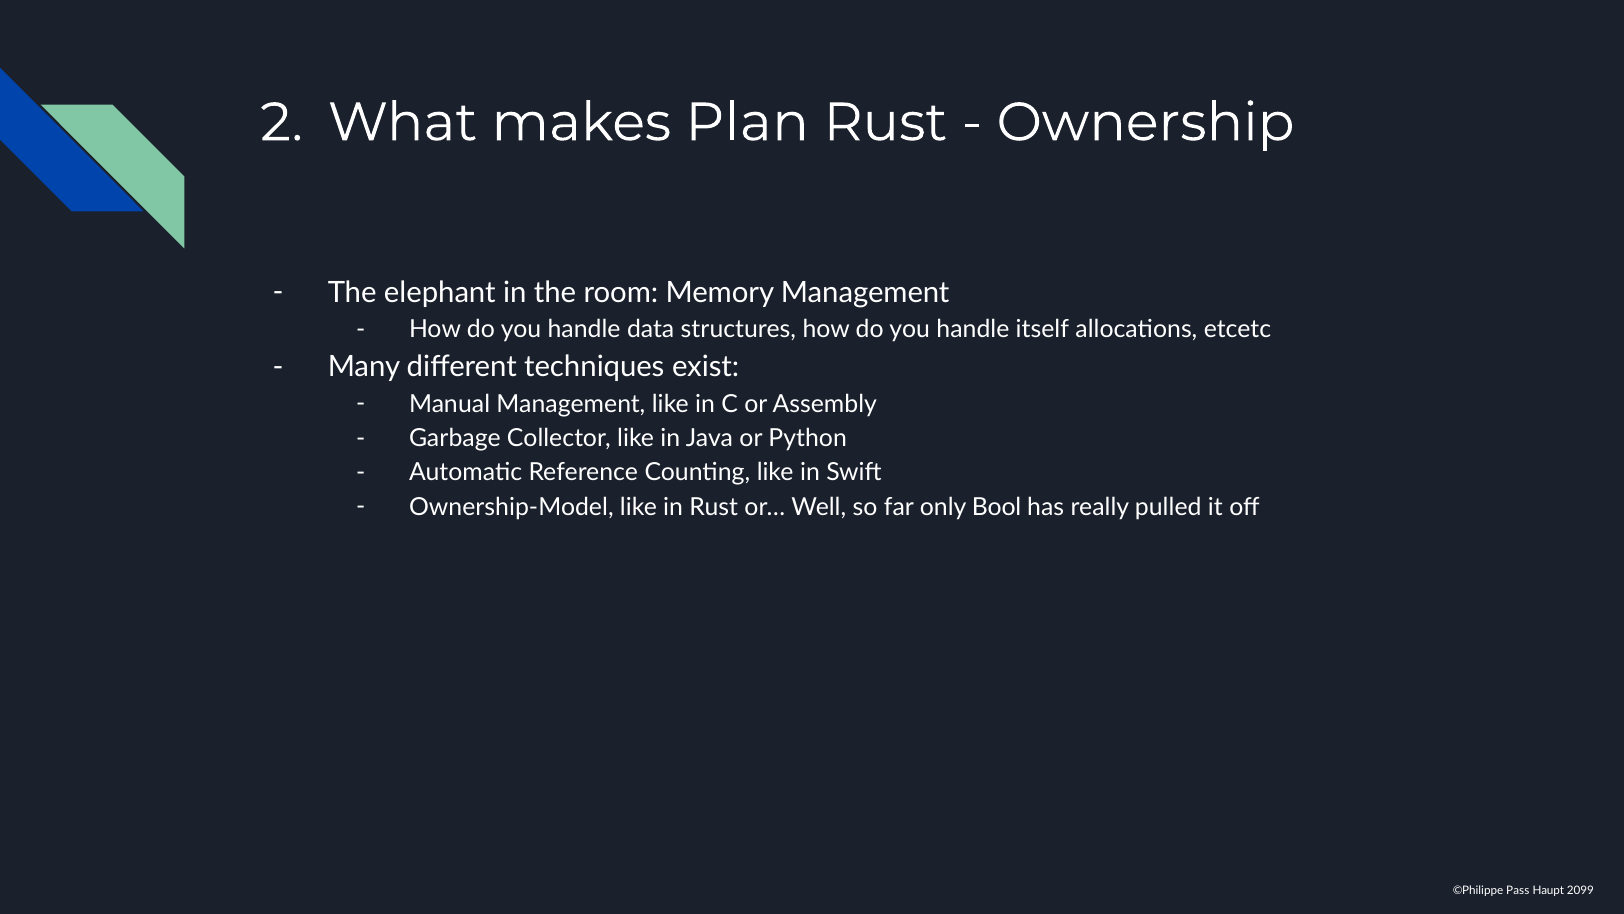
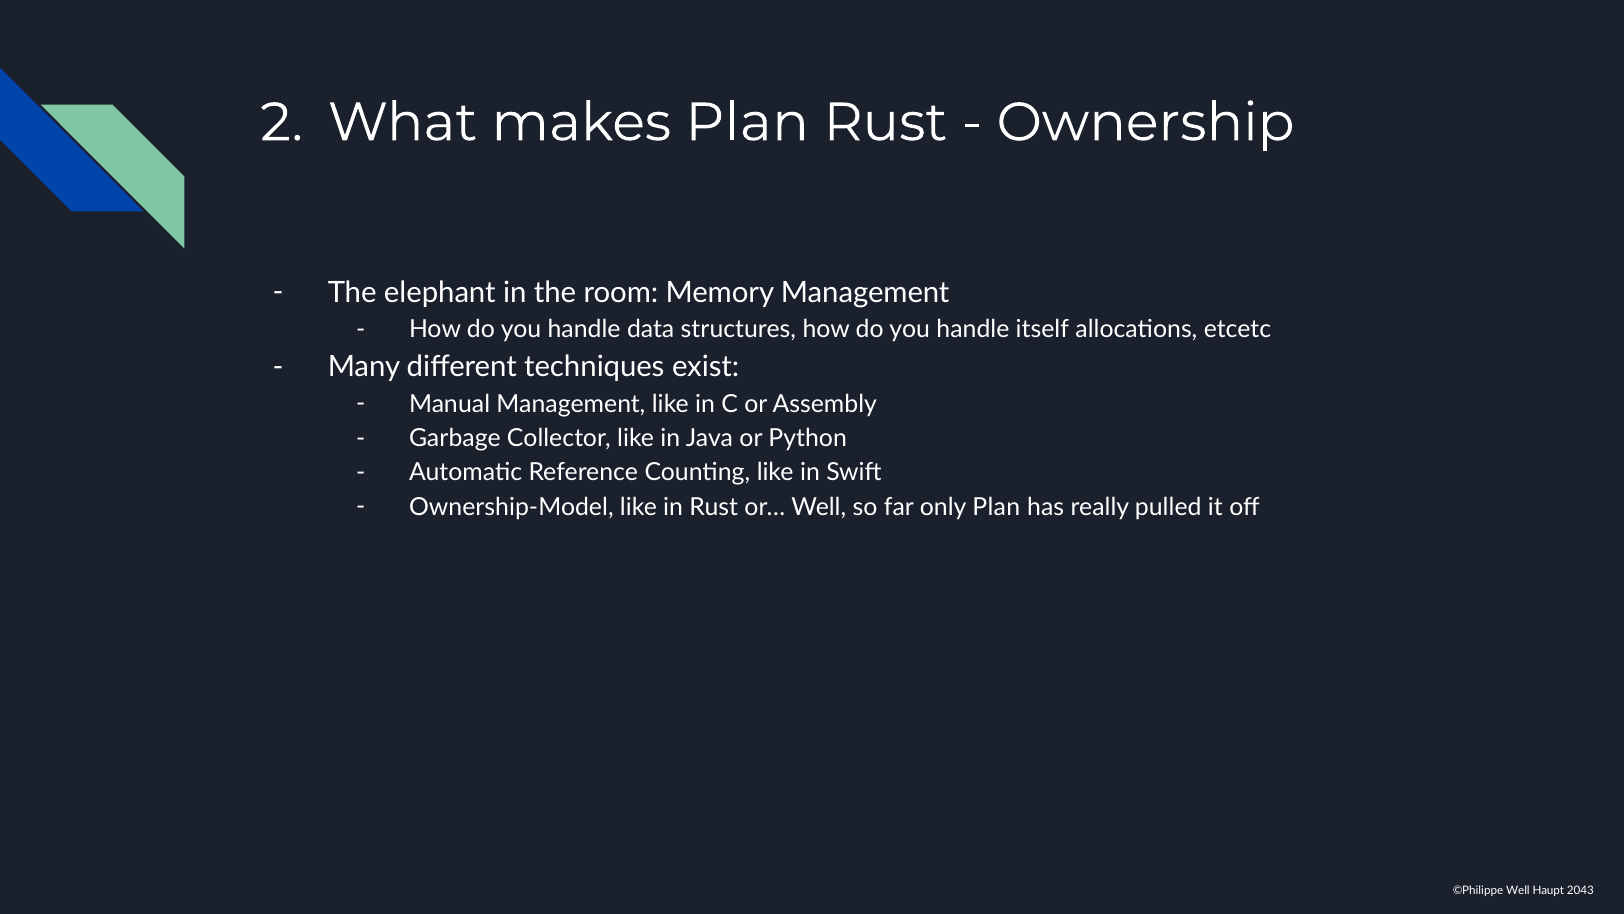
only Bool: Bool -> Plan (996, 507)
©Philippe Pass: Pass -> Well (1518, 890)
2099: 2099 -> 2043 (1580, 890)
